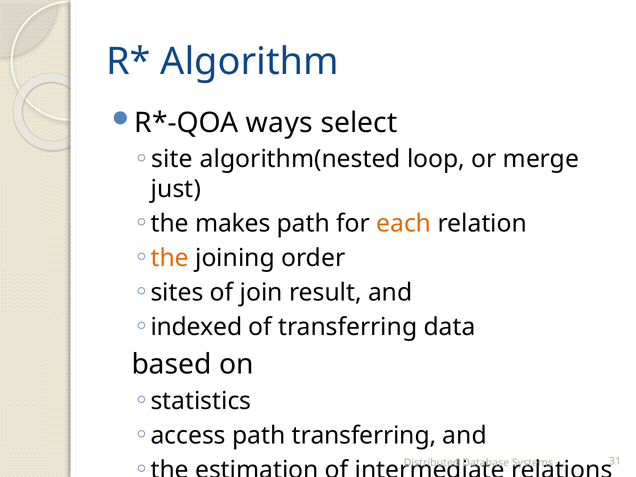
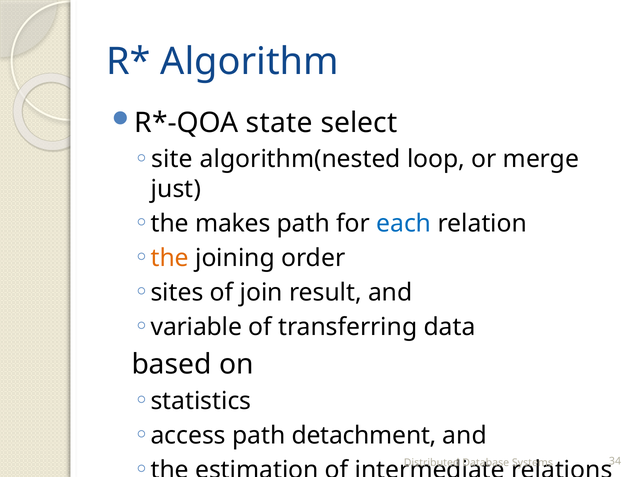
ways: ways -> state (279, 123)
each colour: orange -> blue (404, 224)
indexed: indexed -> variable (196, 327)
path transferring: transferring -> detachment (364, 436)
31: 31 -> 34 (615, 461)
